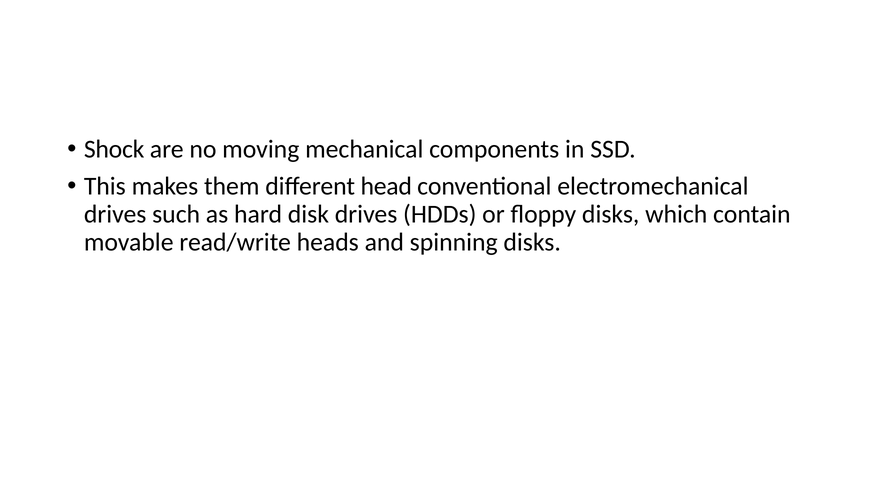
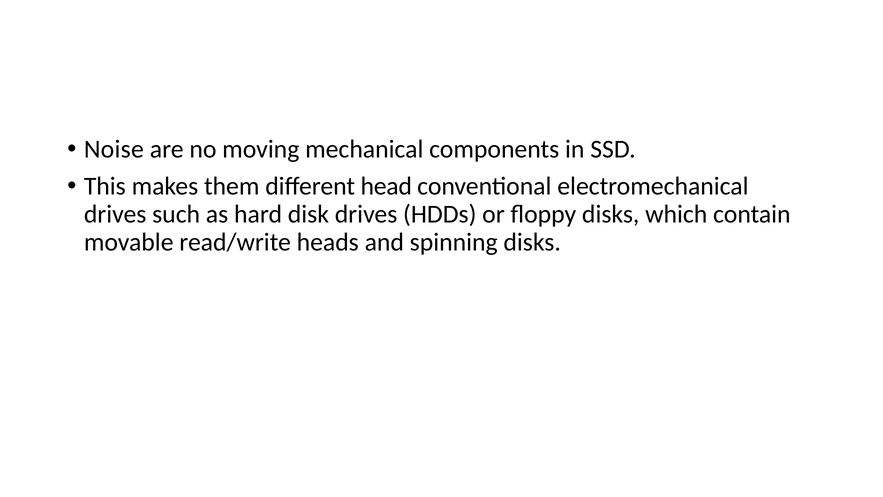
Shock: Shock -> Noise (114, 149)
